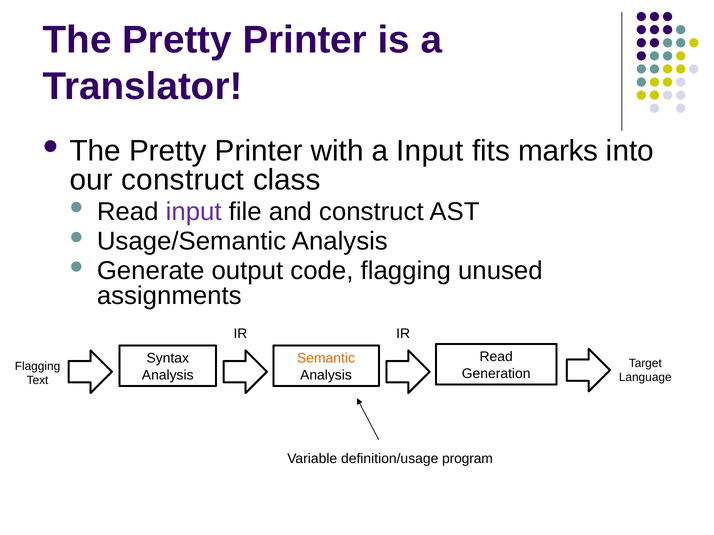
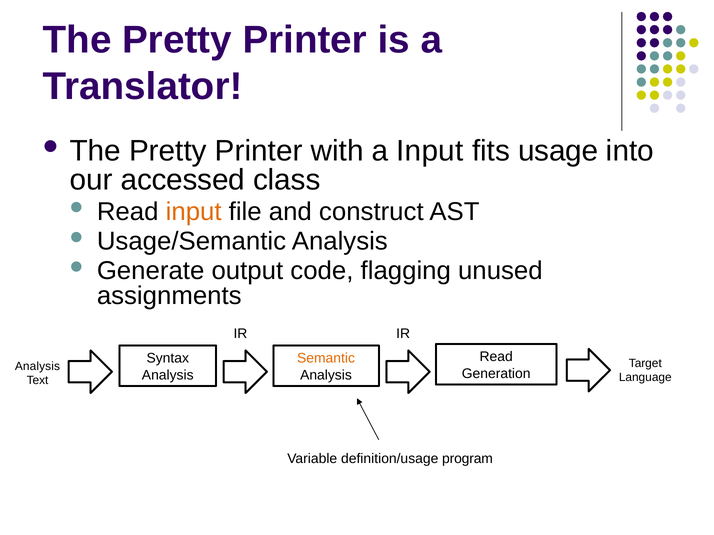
marks: marks -> usage (558, 151)
our construct: construct -> accessed (183, 180)
input colour: purple -> orange (194, 212)
Flagging: Flagging -> Analysis (37, 367)
